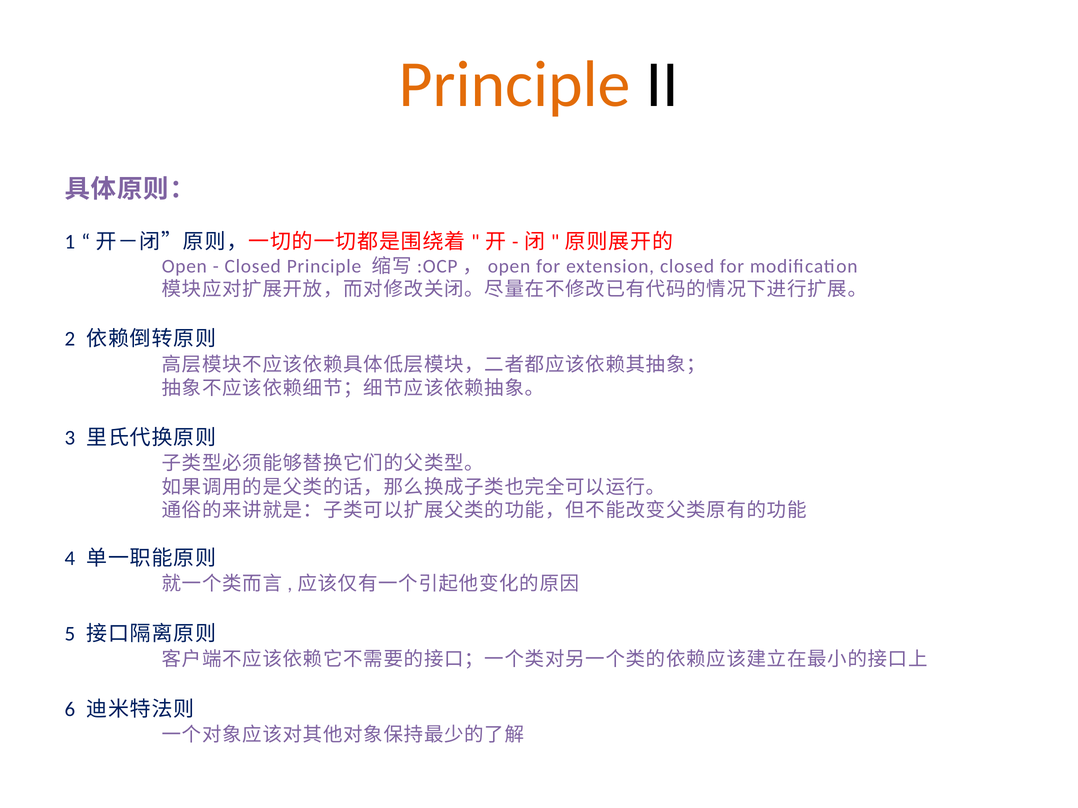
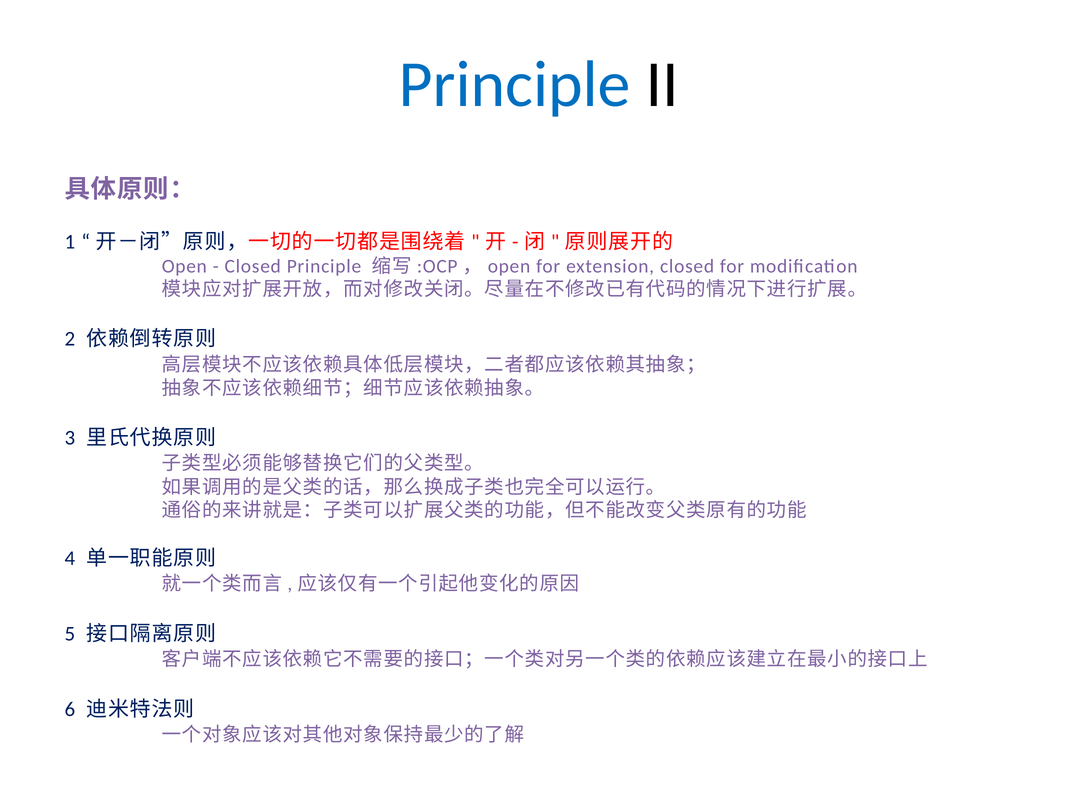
Principle colour: orange -> blue (515, 84)
